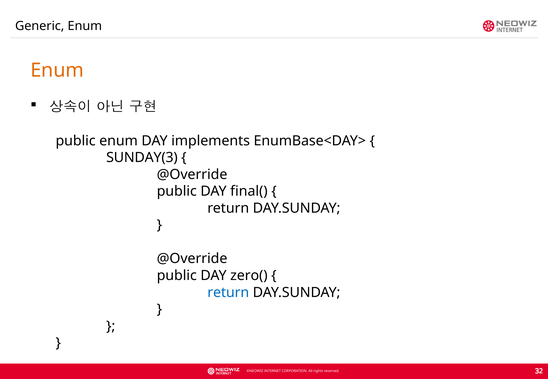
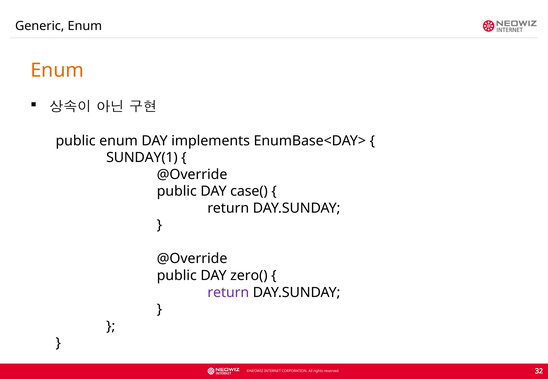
SUNDAY(3: SUNDAY(3 -> SUNDAY(1 (142, 158)
final(: final( -> case( (249, 191)
return colour: blue -> purple (228, 293)
